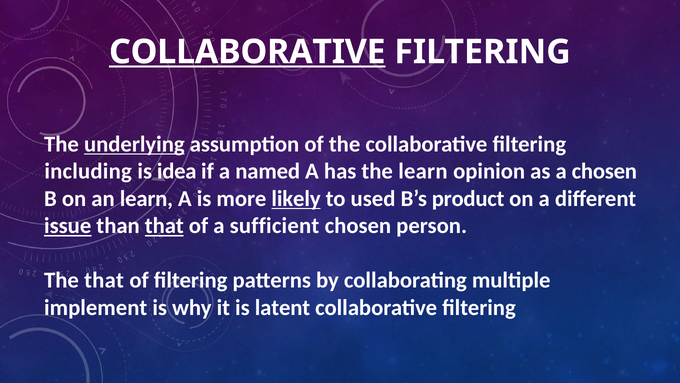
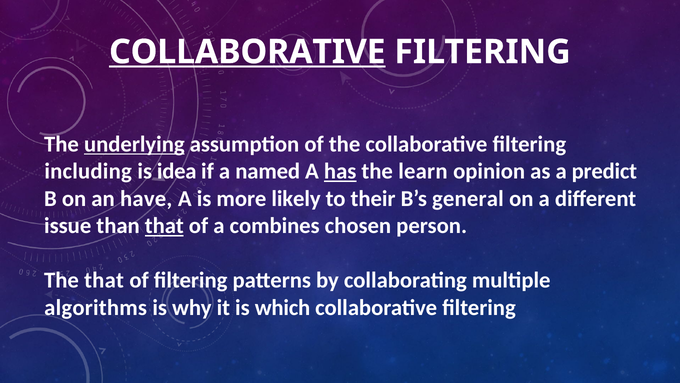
has underline: none -> present (340, 171)
a chosen: chosen -> predict (604, 171)
an learn: learn -> have (146, 198)
likely underline: present -> none (296, 198)
used: used -> their (373, 198)
product: product -> general (468, 198)
issue underline: present -> none (68, 226)
sufficient: sufficient -> combines (275, 226)
implement: implement -> algorithms (96, 307)
latent: latent -> which (283, 307)
